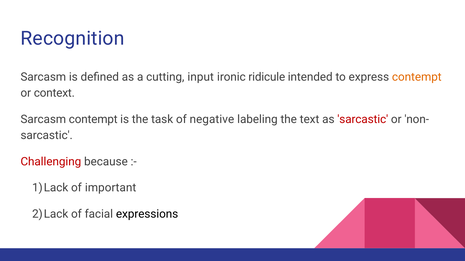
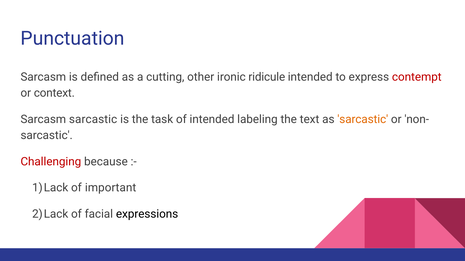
Recognition: Recognition -> Punctuation (73, 38)
input: input -> other (201, 77)
contempt colour: orange -> red (417, 77)
Sarcasm contempt: contempt -> sarcastic (93, 119)
of negative: negative -> intended (212, 119)
sarcastic colour: red -> orange (363, 119)
